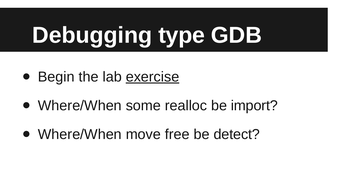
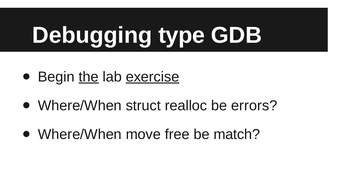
the underline: none -> present (89, 77)
some: some -> struct (143, 106)
import: import -> errors (254, 106)
detect: detect -> match (237, 134)
